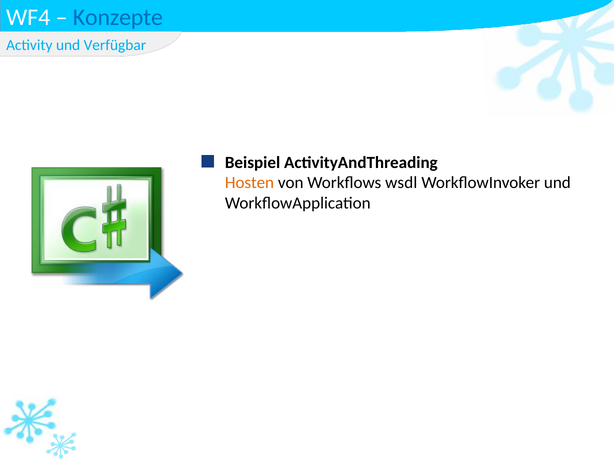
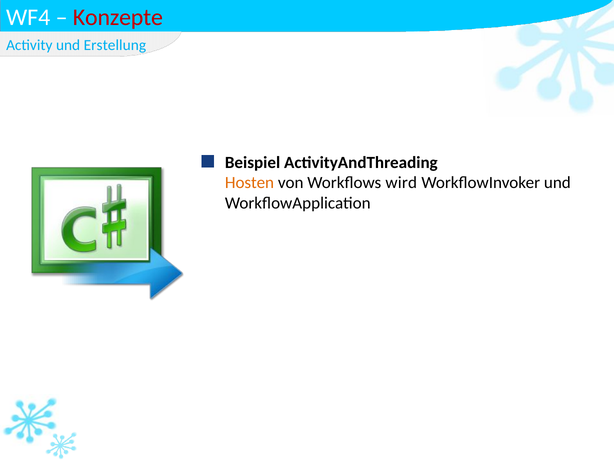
Konzepte colour: blue -> red (118, 17)
Verfügbar: Verfügbar -> Erstellung (115, 45)
wsdl: wsdl -> wird (401, 183)
